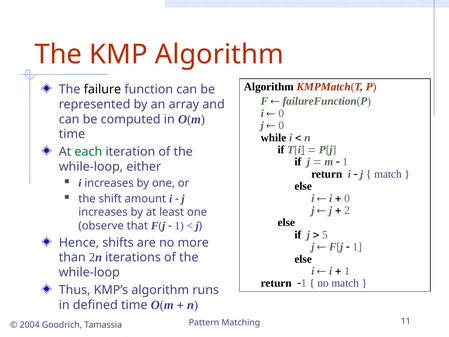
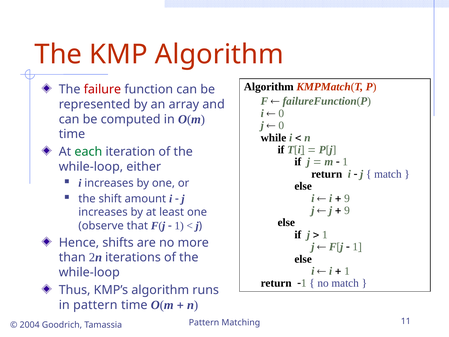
failure colour: black -> red (102, 89)
0: 0 -> 9 (347, 198)
2: 2 -> 9 (347, 210)
5: 5 -> 1 (325, 235)
in defined: defined -> pattern (95, 305)
